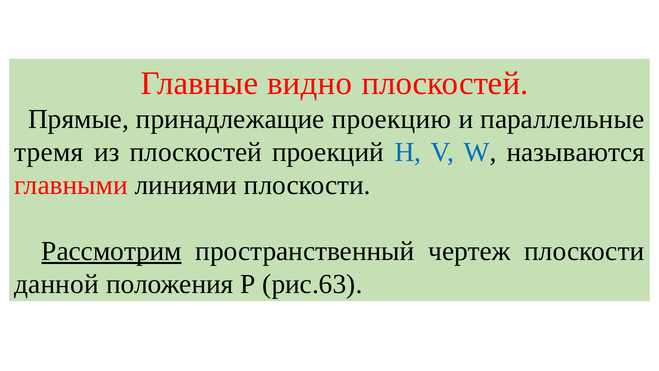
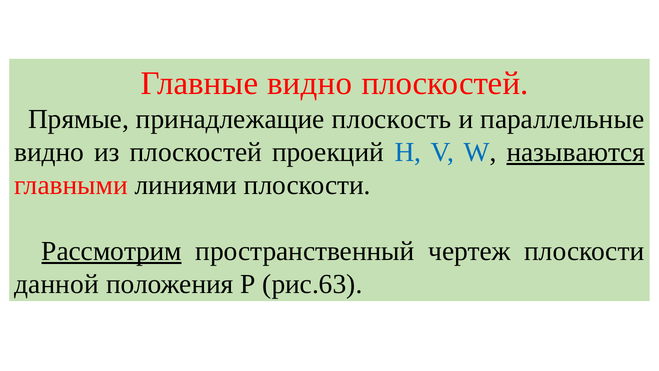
проекцию: проекцию -> плоскость (392, 119)
тремя: тремя -> видно (49, 152)
называются underline: none -> present (576, 152)
